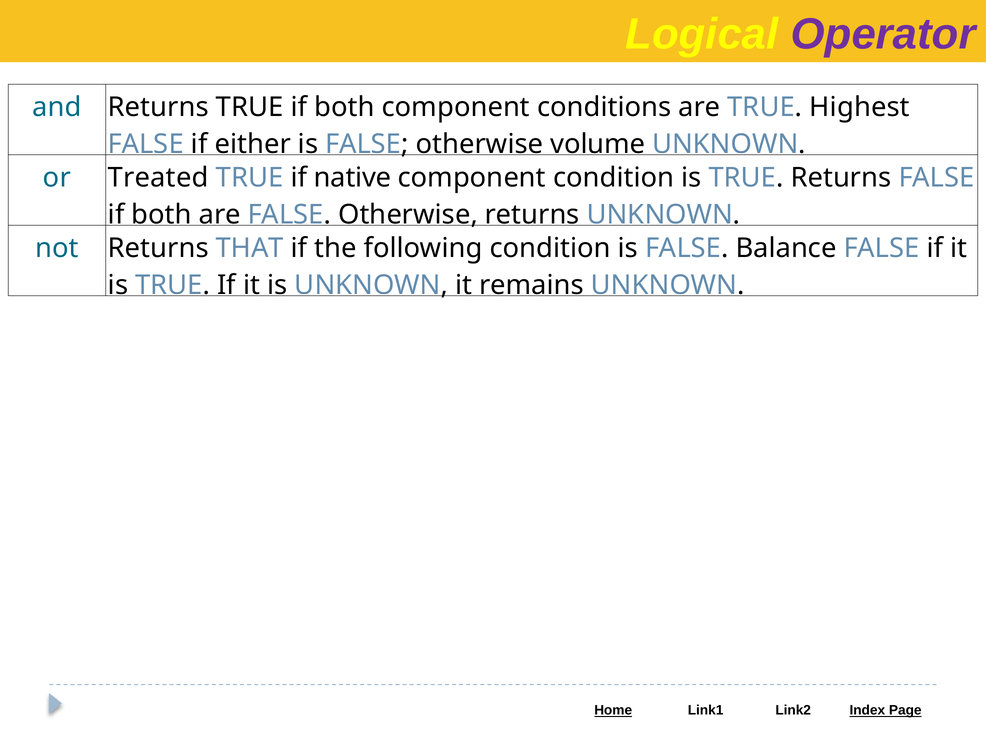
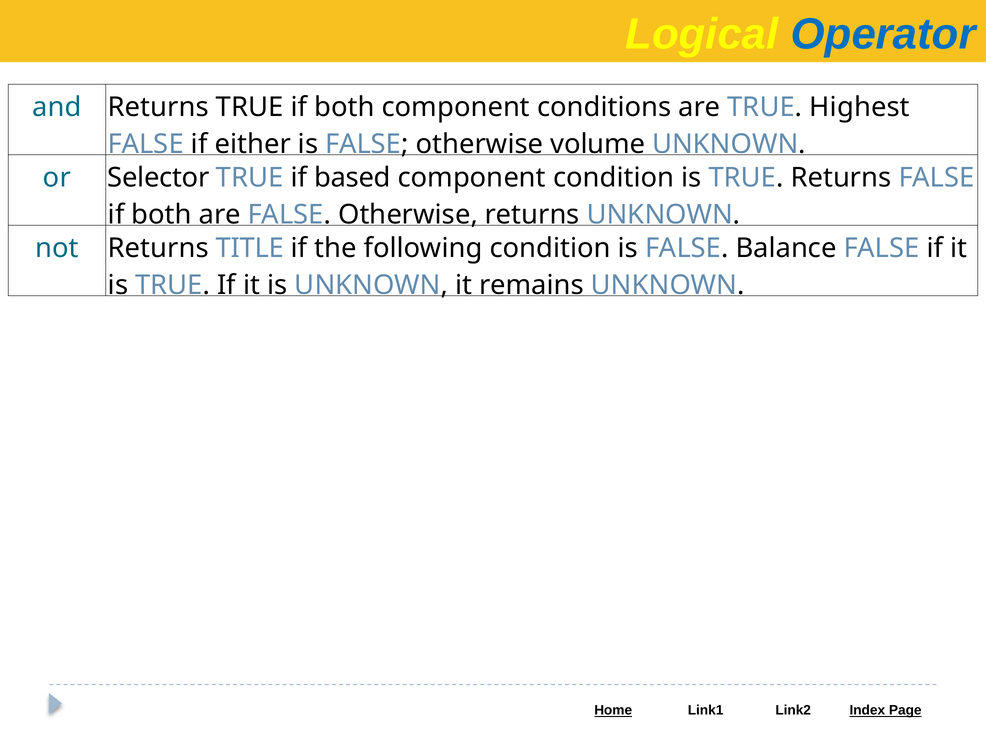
Operator colour: purple -> blue (883, 34)
Treated: Treated -> Selector (158, 178)
native: native -> based (352, 178)
THAT: THAT -> TITLE (250, 248)
